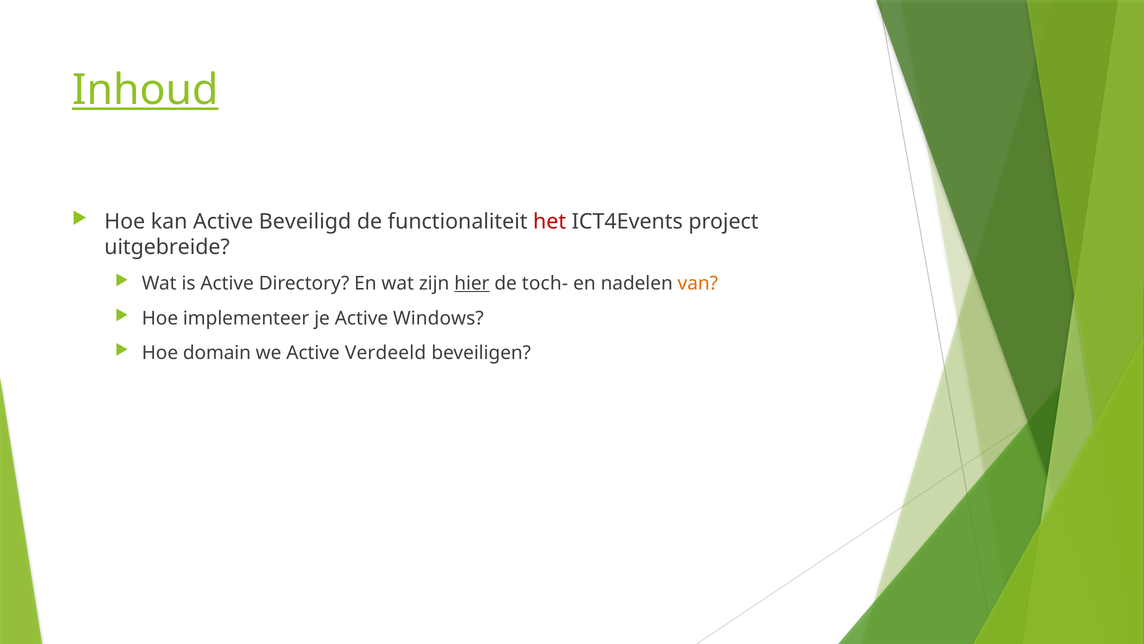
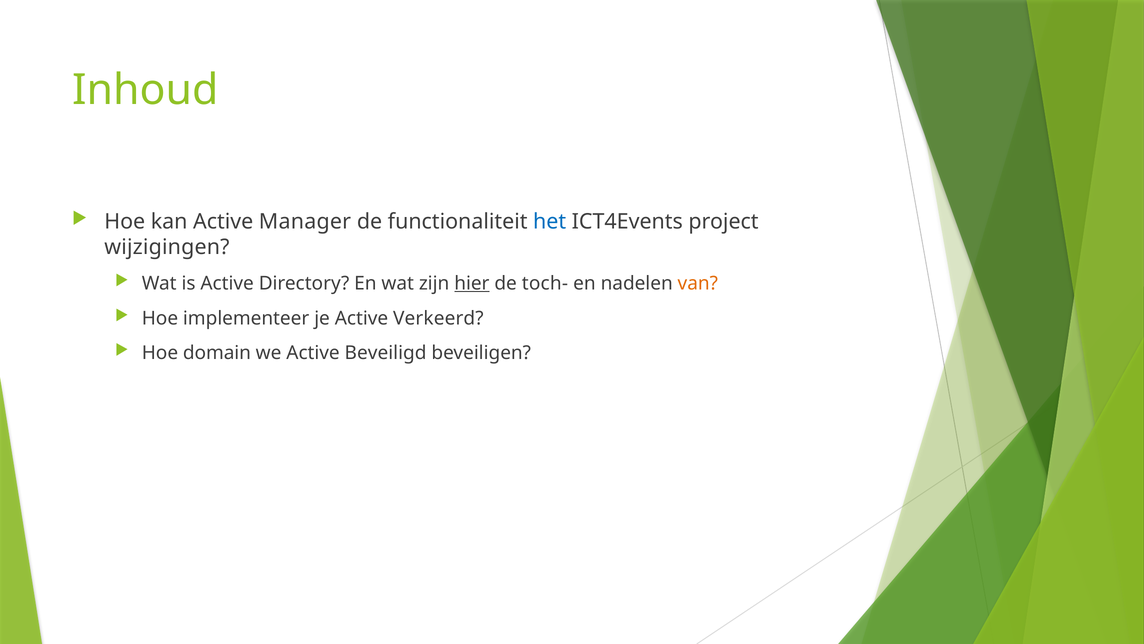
Inhoud underline: present -> none (145, 90)
Beveiligd: Beveiligd -> Manager (305, 221)
het colour: red -> blue (550, 221)
uitgebreide: uitgebreide -> wijzigingen (167, 247)
Windows: Windows -> Verkeerd (438, 318)
Verdeeld: Verdeeld -> Beveiligd (386, 353)
